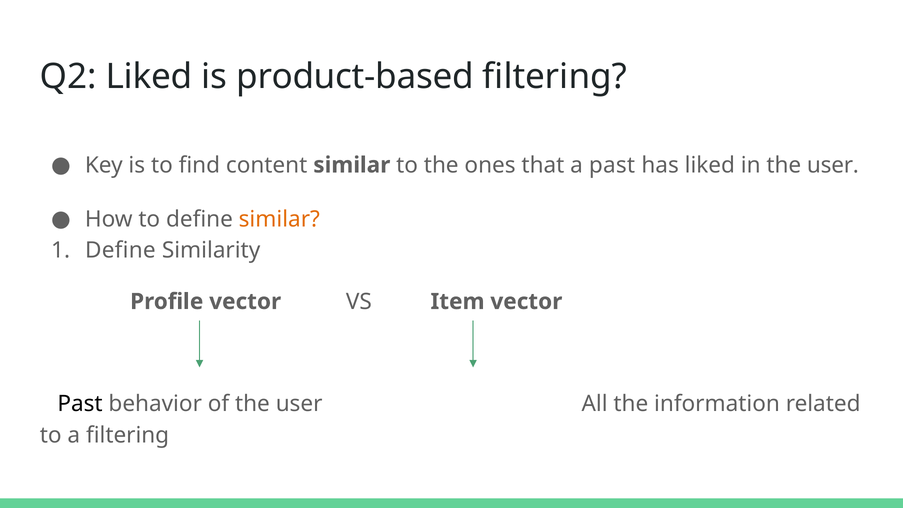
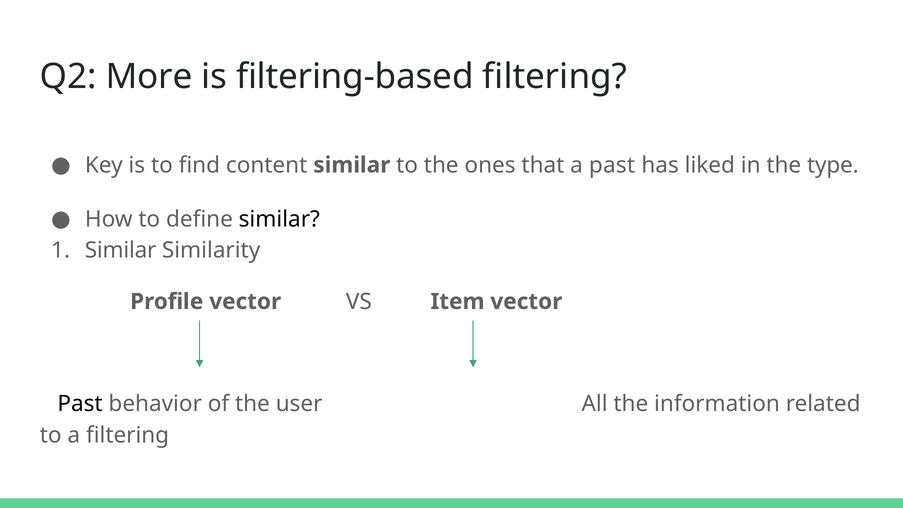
Q2 Liked: Liked -> More (149, 77)
product-based: product-based -> filtering-based (355, 77)
in the user: user -> type (833, 165)
similar colour: orange -> black (279, 219)
Define: Define -> Similar (121, 250)
